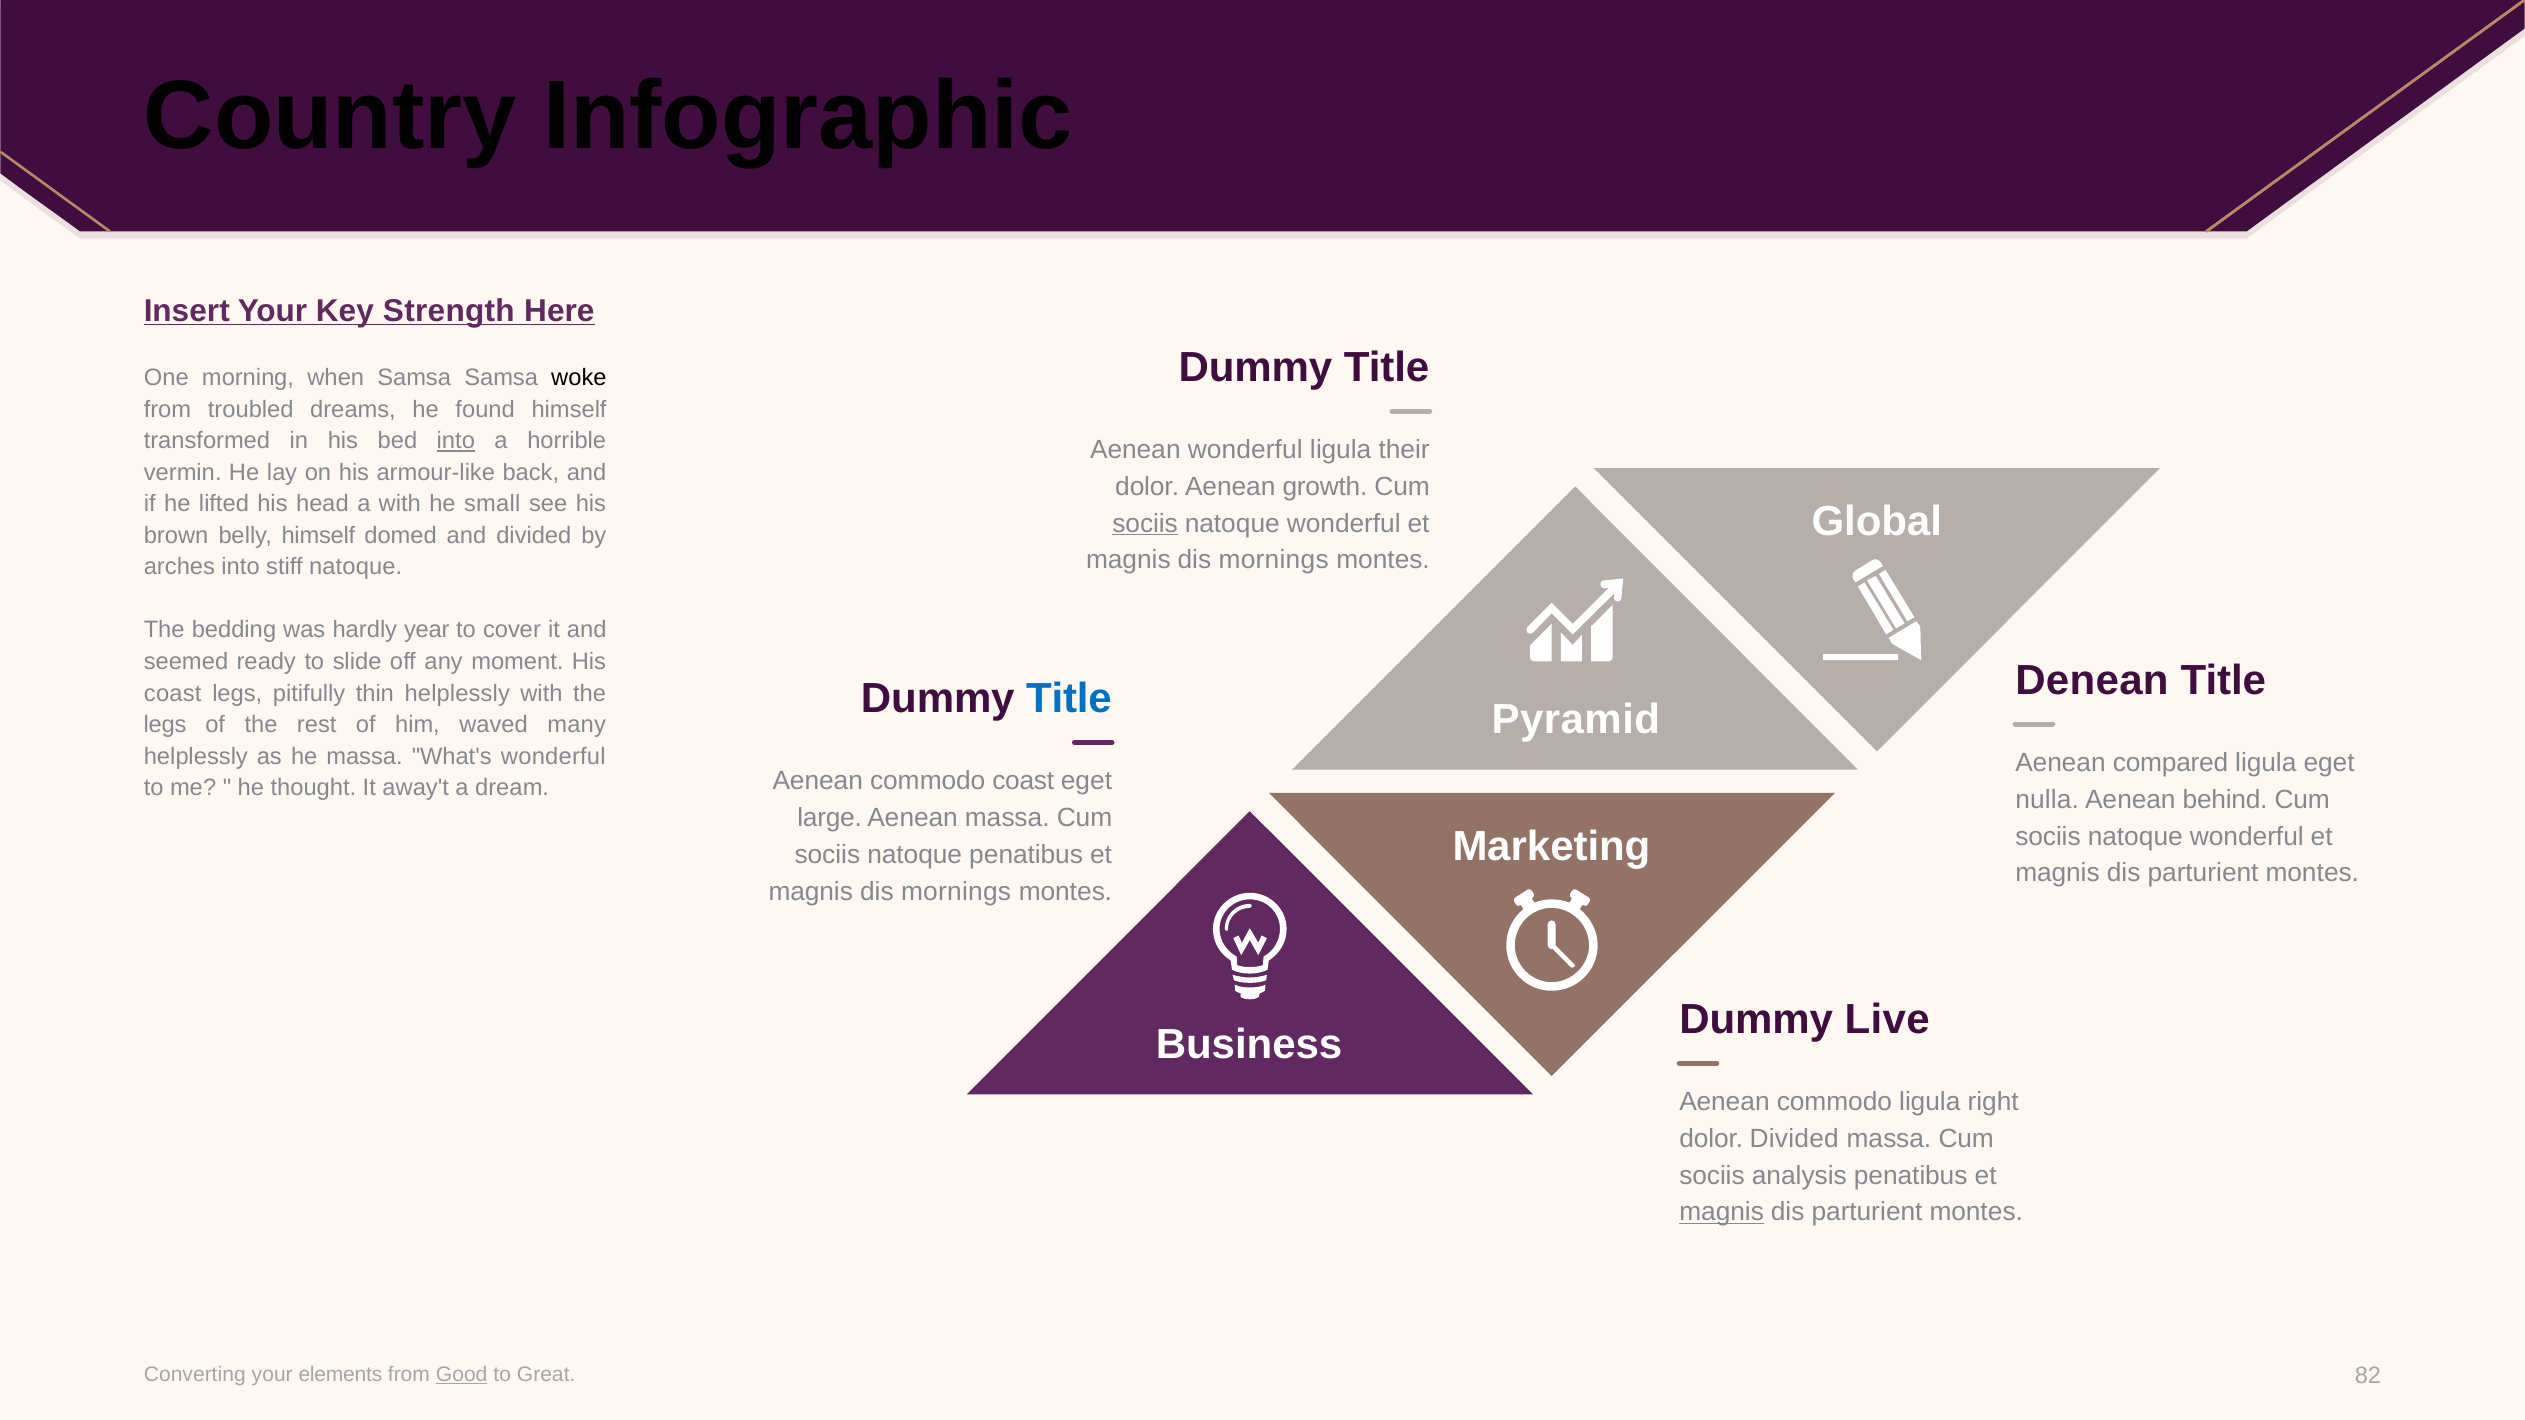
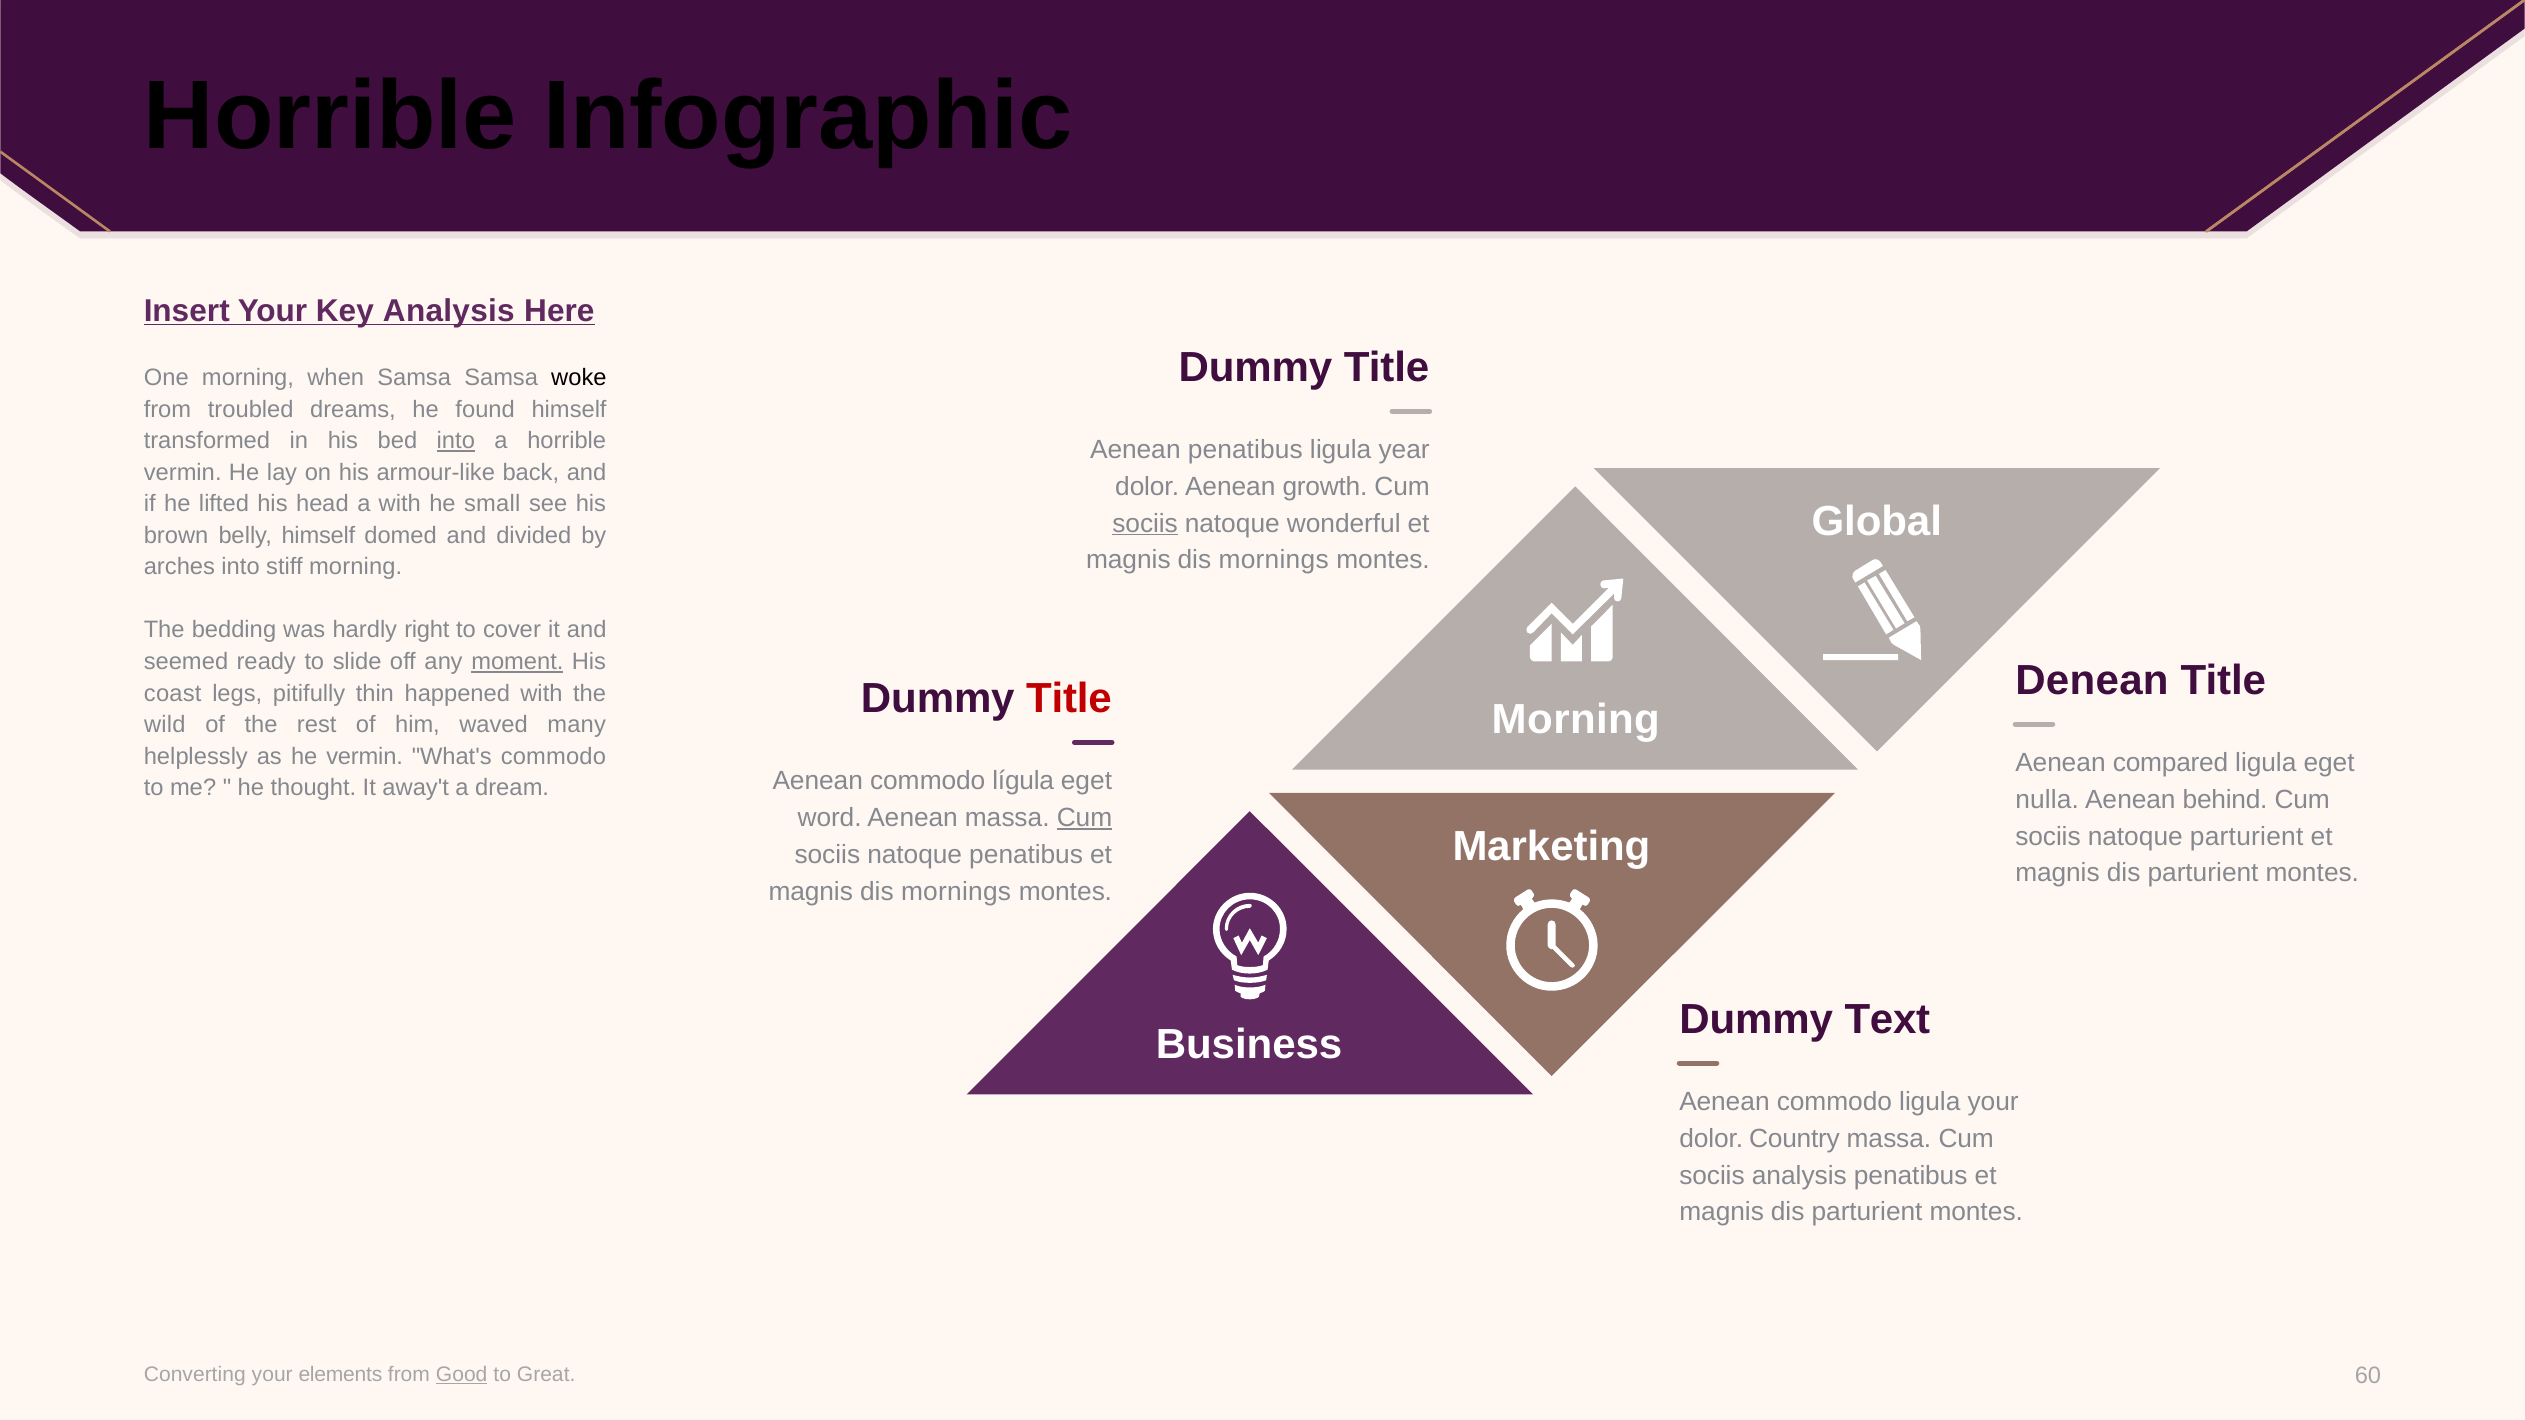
Country: Country -> Horrible (330, 116)
Key Strength: Strength -> Analysis (449, 311)
Aenean wonderful: wonderful -> penatibus (1245, 450)
their: their -> year (1404, 450)
stiff natoque: natoque -> morning (356, 567)
year: year -> right (427, 630)
moment underline: none -> present (517, 662)
Title colour: blue -> red (1069, 699)
thin helplessly: helplessly -> happened (457, 693)
Pyramid: Pyramid -> Morning (1576, 720)
legs: legs -> wild (165, 725)
he massa: massa -> vermin (365, 756)
What's wonderful: wonderful -> commodo (553, 756)
commodo coast: coast -> lígula (1023, 781)
large: large -> word (830, 818)
Cum underline: none -> present (1085, 818)
wonderful: wonderful -> parturient (2247, 837)
Live: Live -> Text (1887, 1020)
ligula right: right -> your (1993, 1102)
dolor Divided: Divided -> Country (1794, 1139)
magnis underline: present -> none (1722, 1212)
82: 82 -> 60 (2368, 1376)
